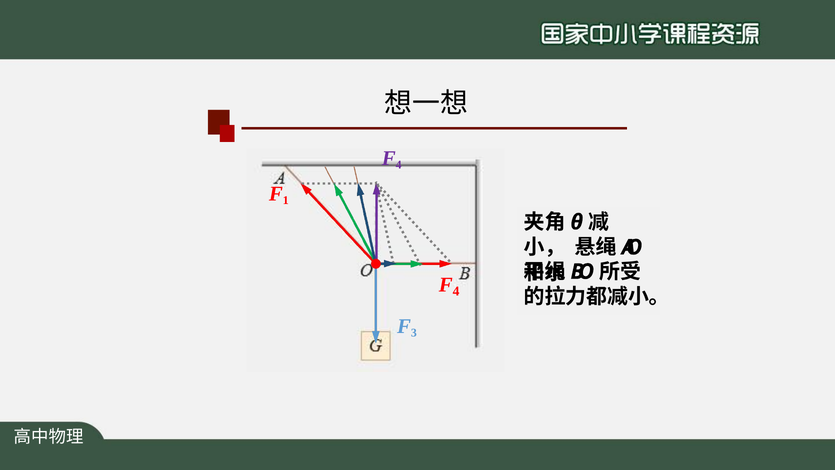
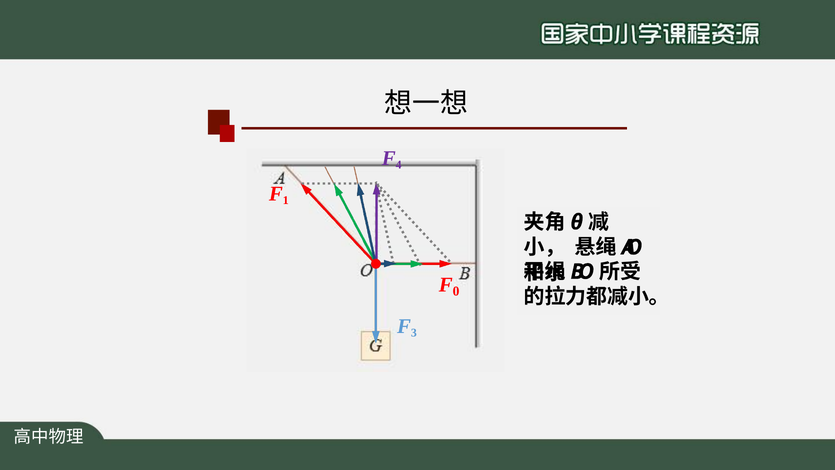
4: 4 -> 0 (456, 291)
